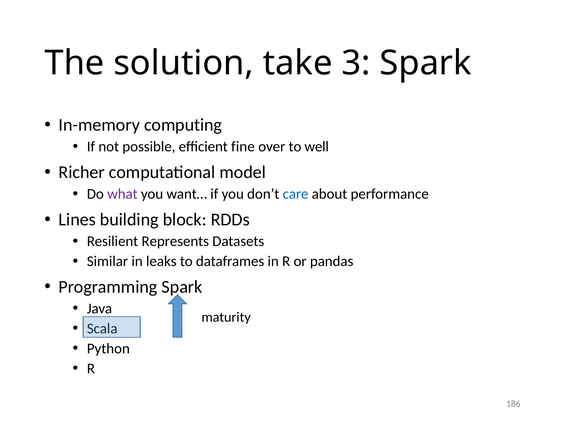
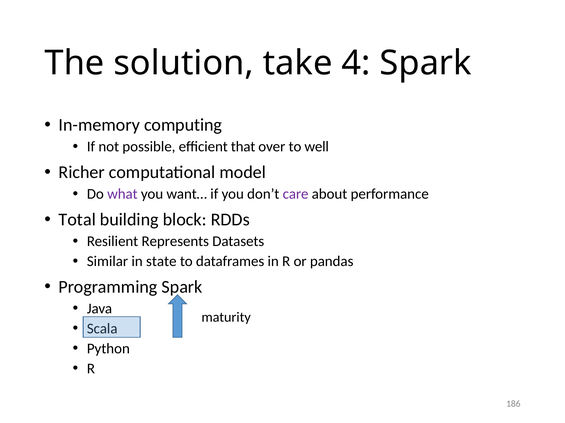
3: 3 -> 4 (356, 63)
fine: fine -> that (243, 147)
care colour: blue -> purple (296, 194)
Lines: Lines -> Total (77, 220)
leaks: leaks -> state (161, 262)
